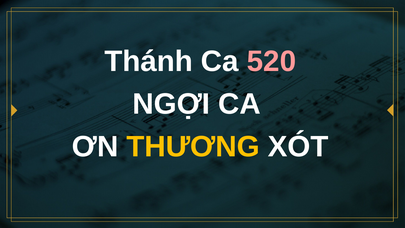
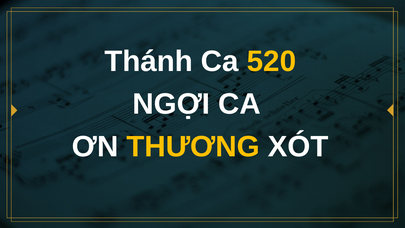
520 colour: pink -> yellow (272, 62)
